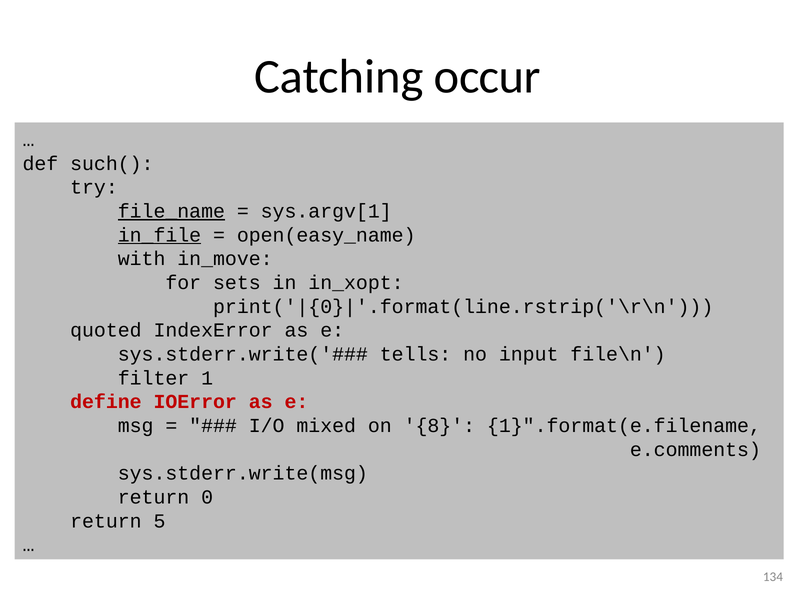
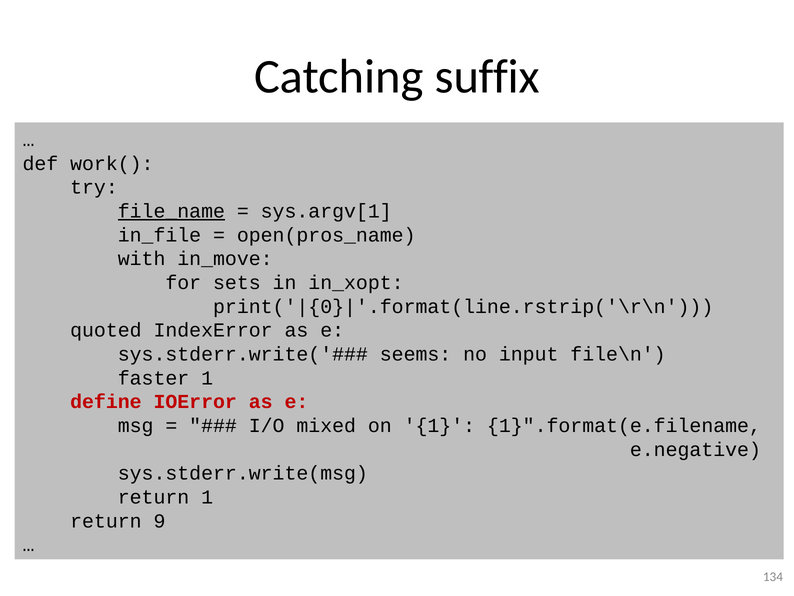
occur: occur -> suffix (487, 77)
such(: such( -> work( (112, 163)
in_file underline: present -> none (159, 235)
open(easy_name: open(easy_name -> open(pros_name (326, 235)
tells: tells -> seems (416, 354)
filter: filter -> faster (154, 378)
on 8: 8 -> 1 (439, 425)
e.comments: e.comments -> e.negative (695, 449)
return 0: 0 -> 1 (207, 497)
5: 5 -> 9 (159, 521)
